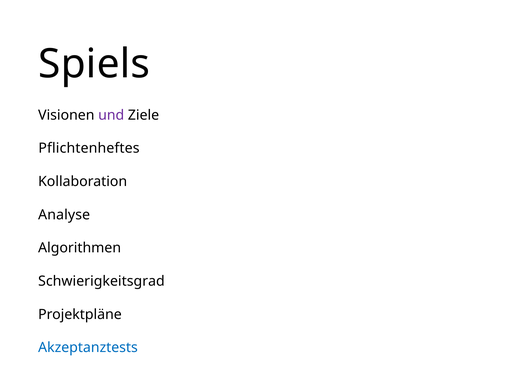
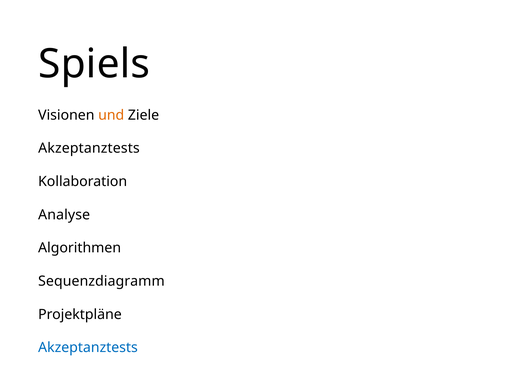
und colour: purple -> orange (111, 115)
Pflichtenheftes: Pflichtenheftes -> Akzeptanztests (89, 148)
Schwierigkeitsgrad: Schwierigkeitsgrad -> Sequenzdiagramm (101, 281)
